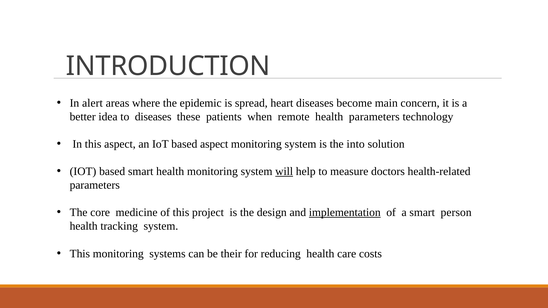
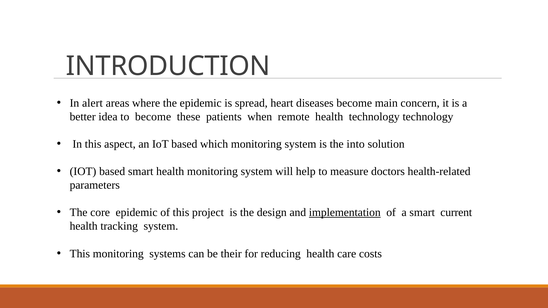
to diseases: diseases -> become (153, 117)
health parameters: parameters -> technology (374, 117)
based aspect: aspect -> which (214, 144)
will underline: present -> none (284, 172)
core medicine: medicine -> epidemic (137, 213)
person: person -> current (456, 213)
